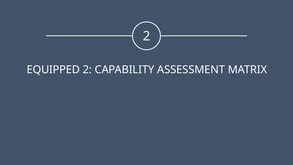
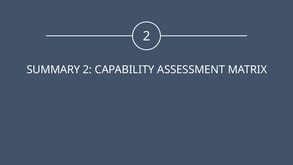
EQUIPPED: EQUIPPED -> SUMMARY (53, 70)
